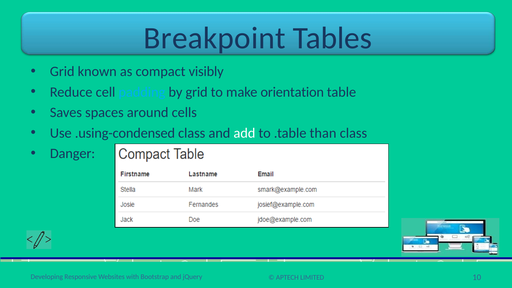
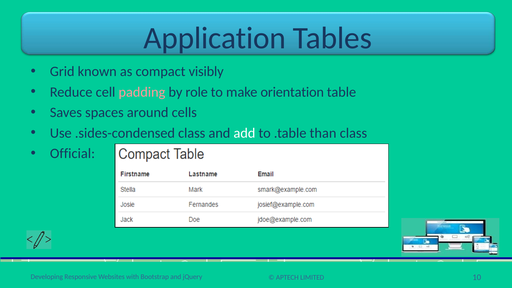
Breakpoint: Breakpoint -> Application (215, 38)
padding colour: light blue -> pink (142, 92)
by grid: grid -> role (197, 92)
.using-condensed: .using-condensed -> .sides-condensed (125, 133)
Danger: Danger -> Official (72, 153)
